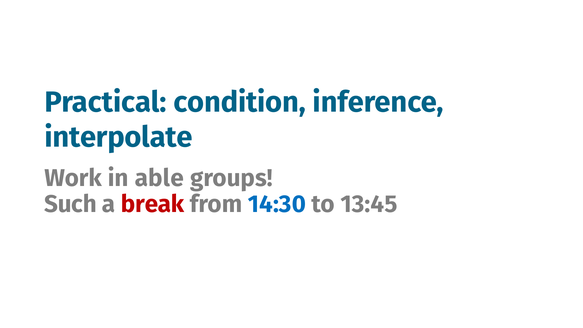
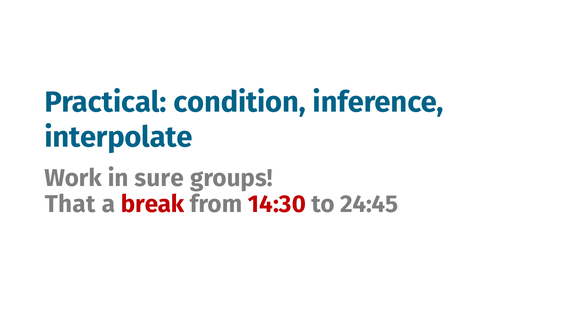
able: able -> sure (159, 178)
Such: Such -> That (70, 204)
14:30 colour: blue -> red (277, 204)
13:45: 13:45 -> 24:45 (369, 204)
